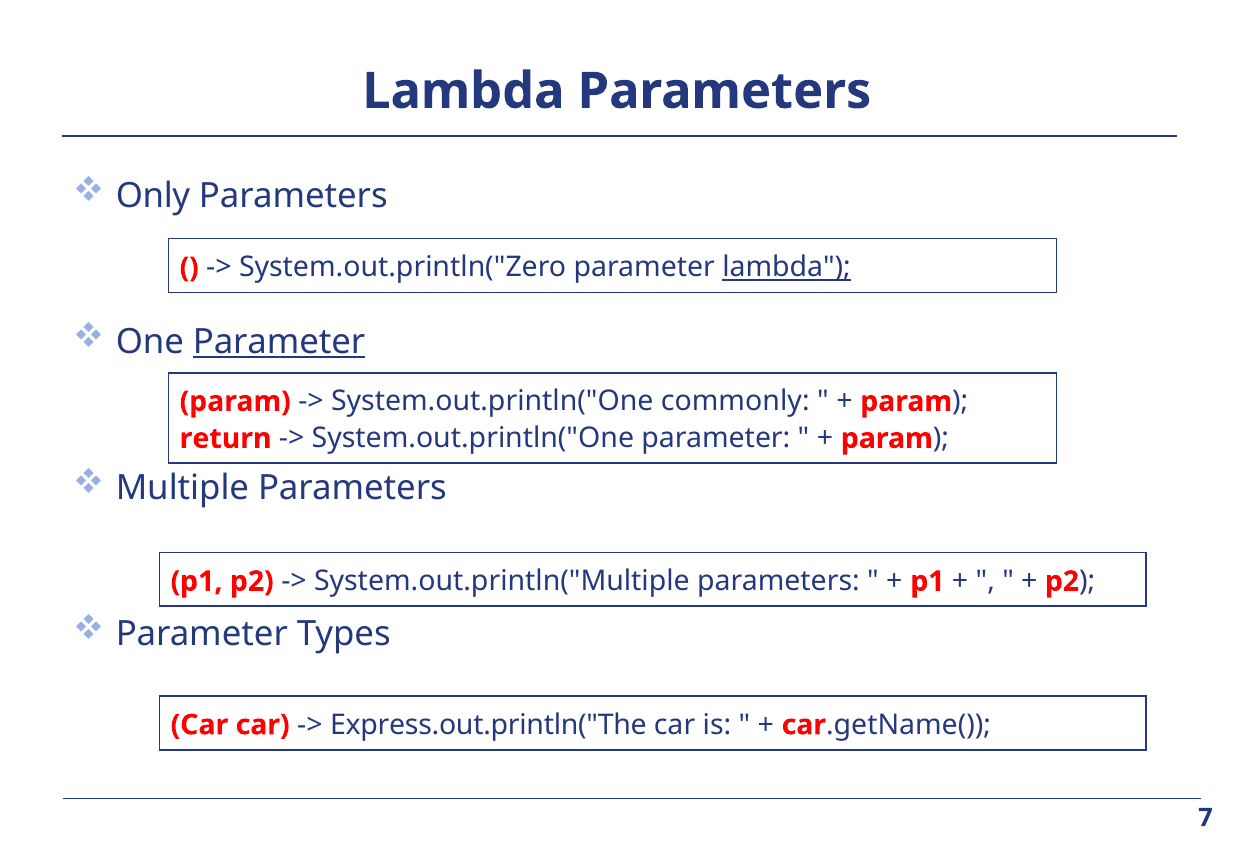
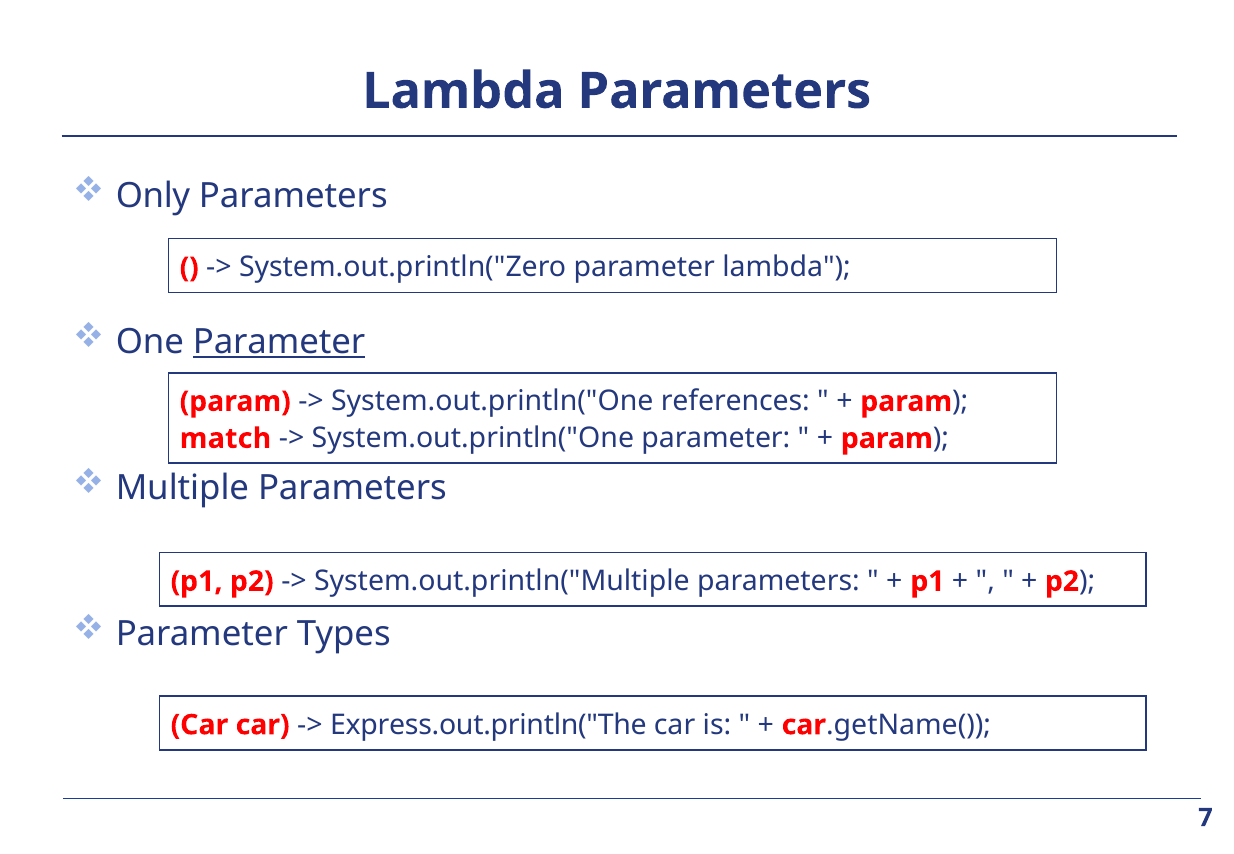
lambda underline: present -> none (787, 268)
commonly: commonly -> references (735, 402)
return: return -> match (225, 439)
